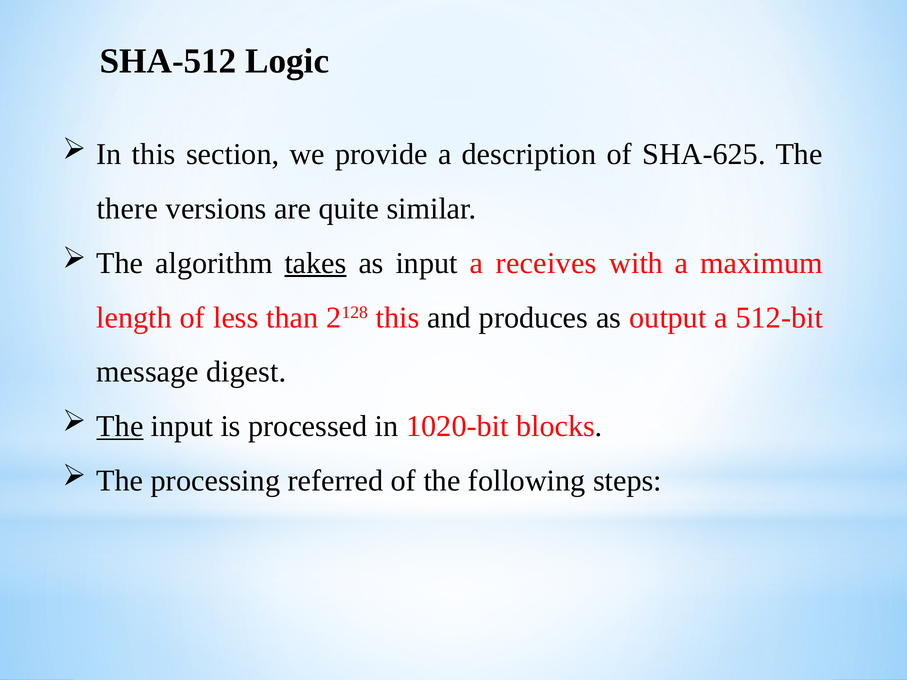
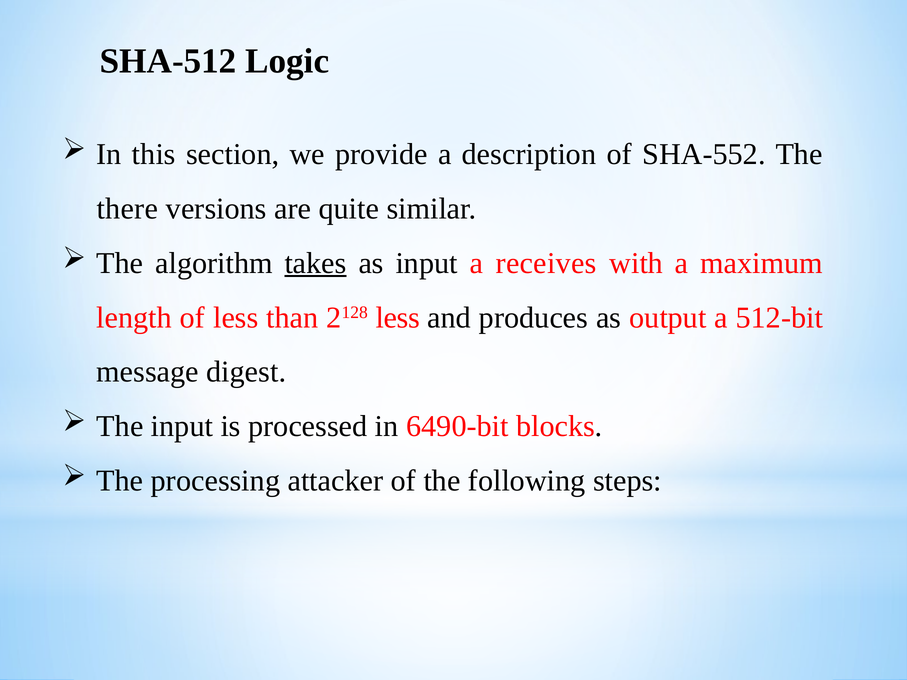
SHA-625: SHA-625 -> SHA-552 (704, 154)
2128 this: this -> less (398, 318)
The underline: present -> none (120, 426)
1020-bit: 1020-bit -> 6490-bit (457, 426)
referred: referred -> attacker (335, 481)
